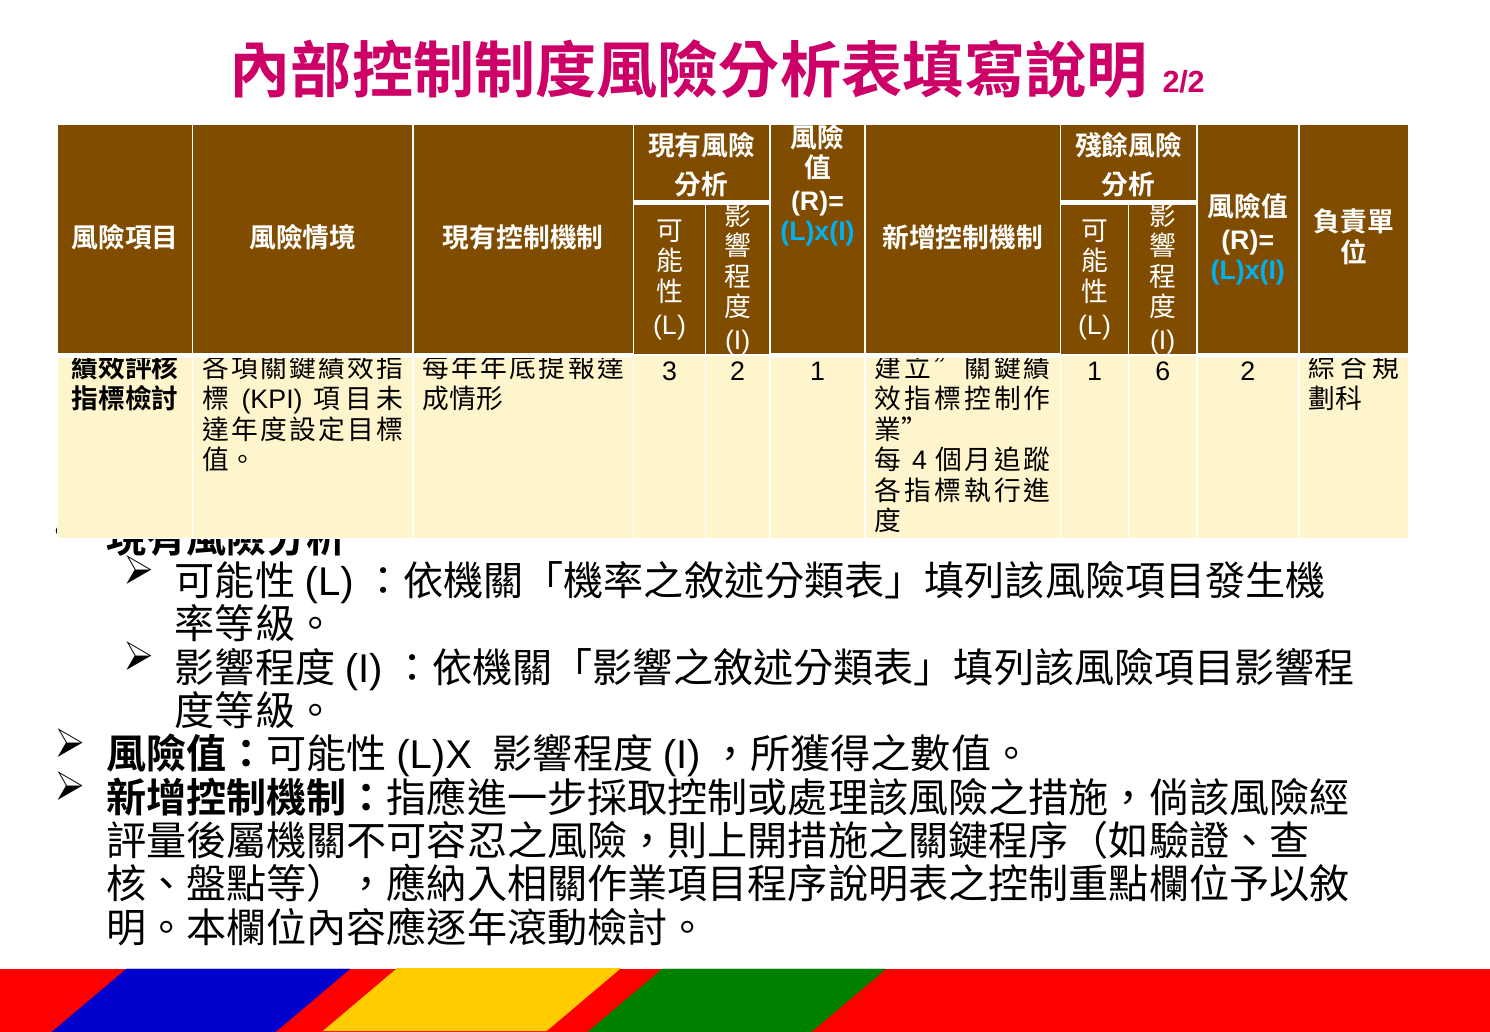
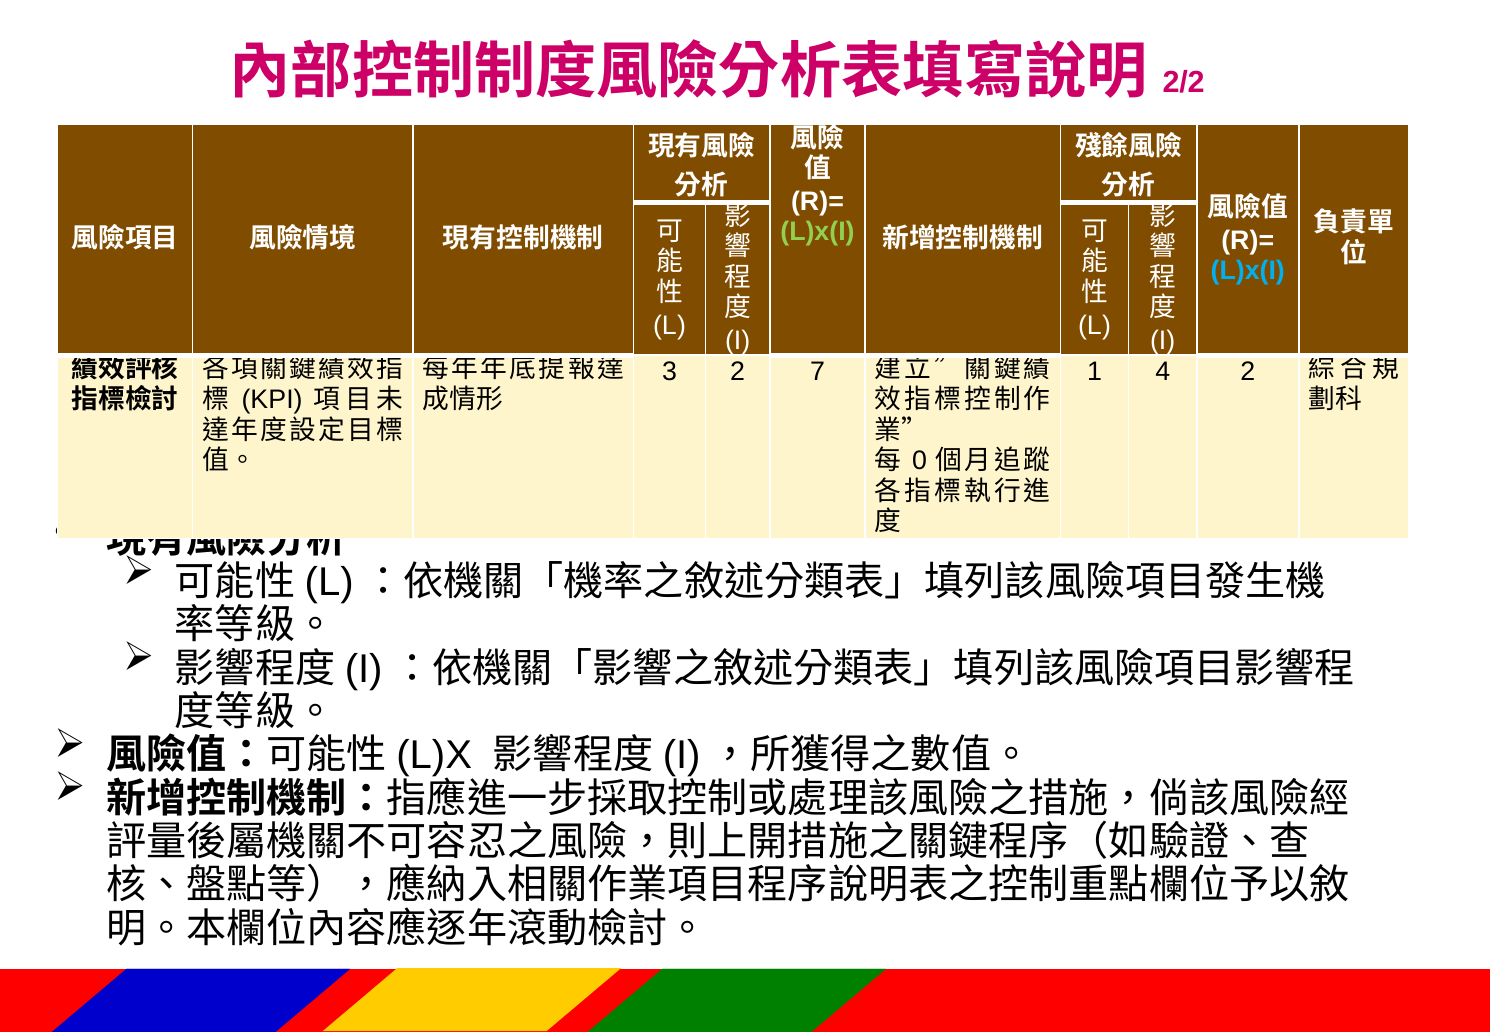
L)x(I colour: light blue -> light green (817, 232)
2 1: 1 -> 7 (817, 371)
6: 6 -> 4 (1163, 371)
4: 4 -> 0 (920, 461)
